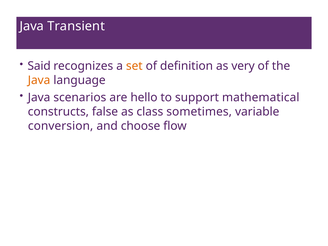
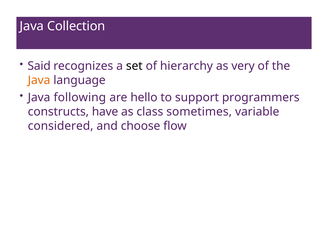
Transient: Transient -> Collection (76, 26)
set colour: orange -> black (134, 66)
definition: definition -> hierarchy (186, 66)
scenarios: scenarios -> following (80, 97)
mathematical: mathematical -> programmers (261, 97)
false: false -> have (105, 112)
conversion: conversion -> considered (61, 126)
